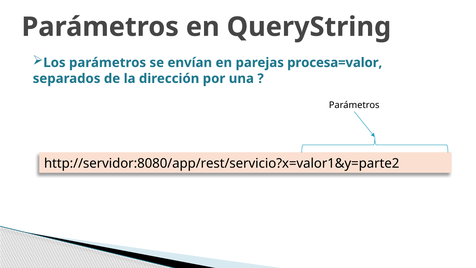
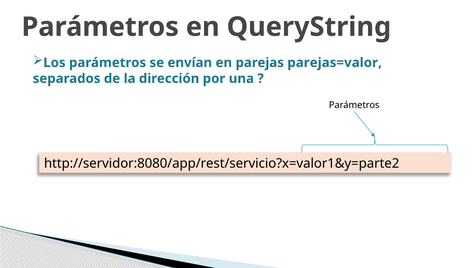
procesa=valor: procesa=valor -> parejas=valor (335, 63)
